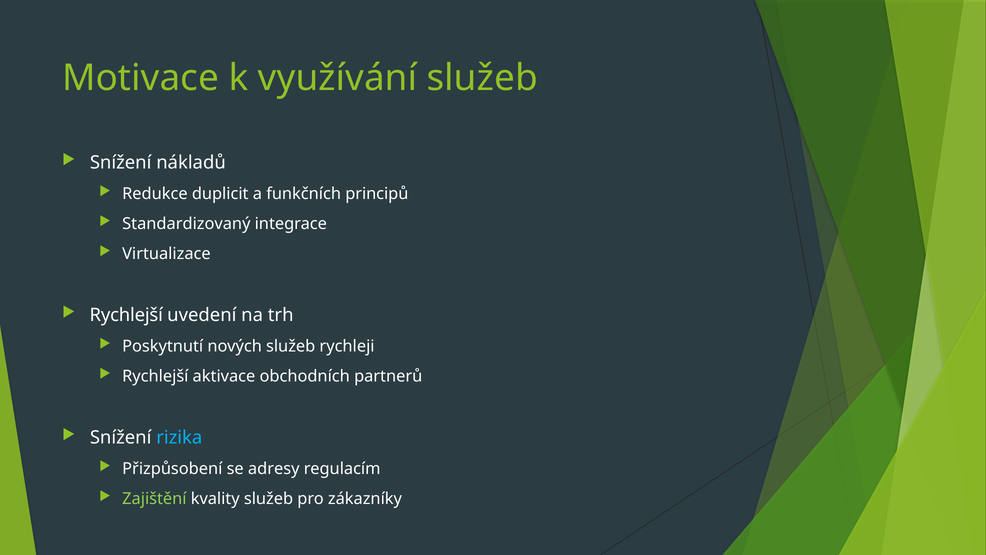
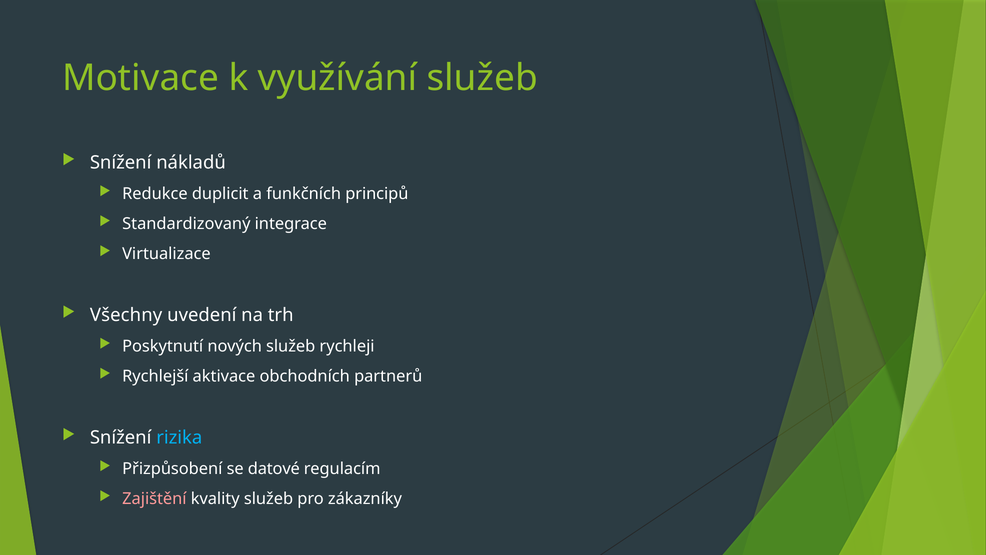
Rychlejší: Rychlejší -> Všechny (126, 315)
adresy: adresy -> datové (274, 468)
Zajištění colour: light green -> pink (154, 498)
